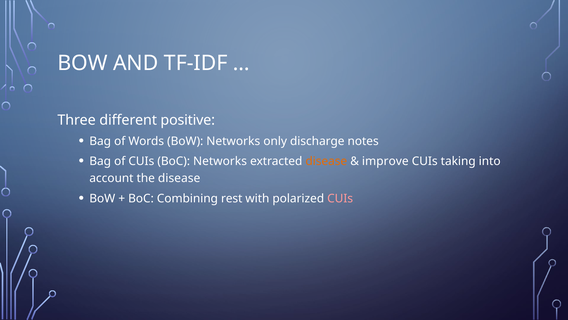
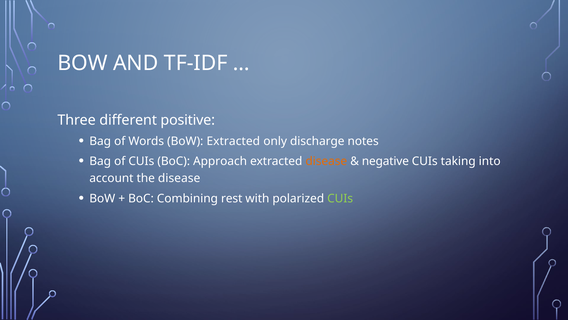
BoW Networks: Networks -> Extracted (233, 141)
BoC Networks: Networks -> Approach (220, 161)
improve: improve -> negative (385, 161)
CUIs colour: pink -> light green (340, 198)
